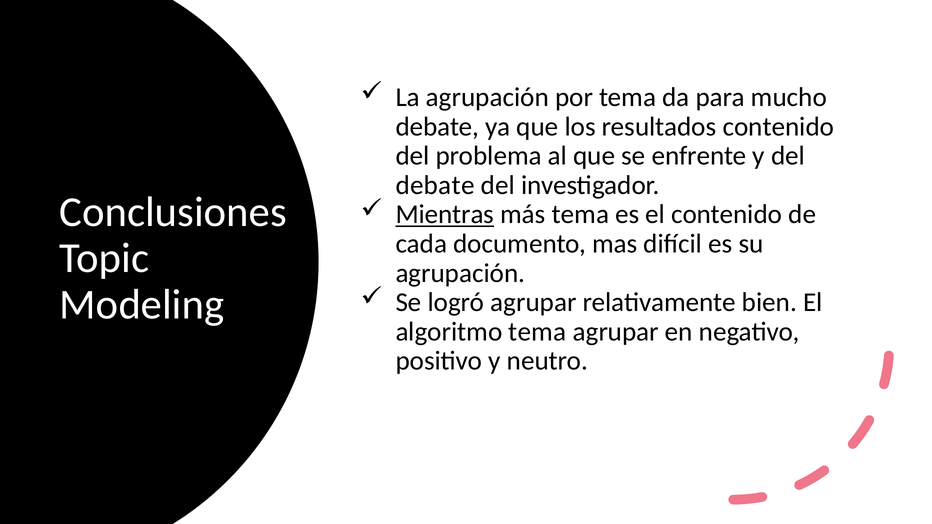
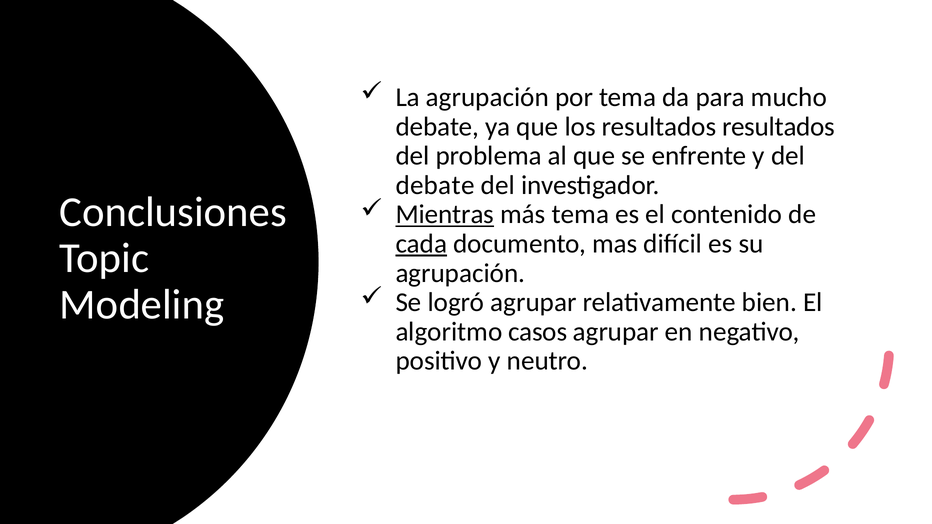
resultados contenido: contenido -> resultados (779, 127)
cada underline: none -> present (421, 244)
algoritmo tema: tema -> casos (538, 332)
